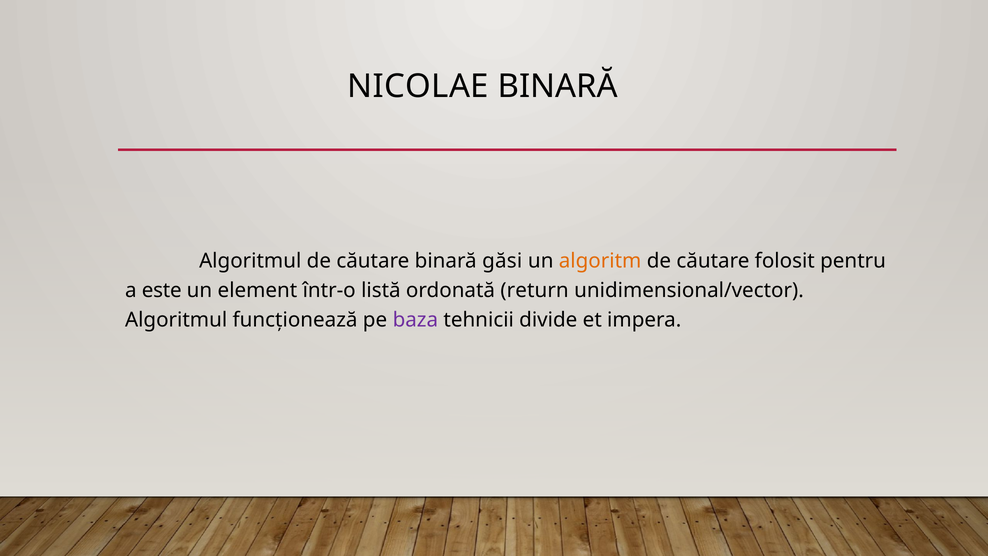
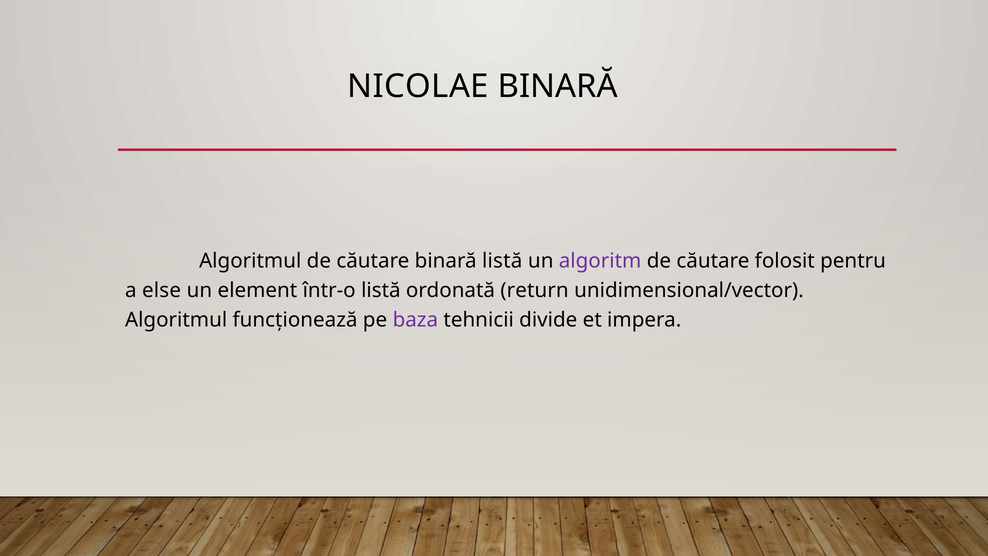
binară găsi: găsi -> listă (502, 261)
algoritm colour: orange -> purple (600, 261)
este: este -> else (162, 290)
